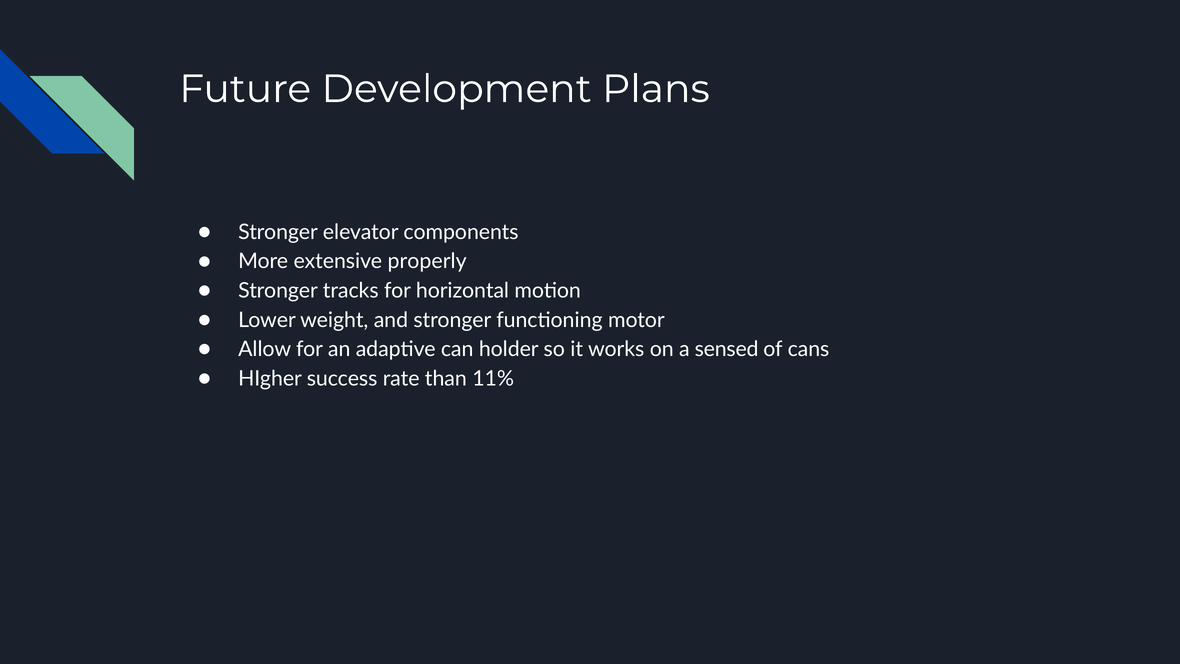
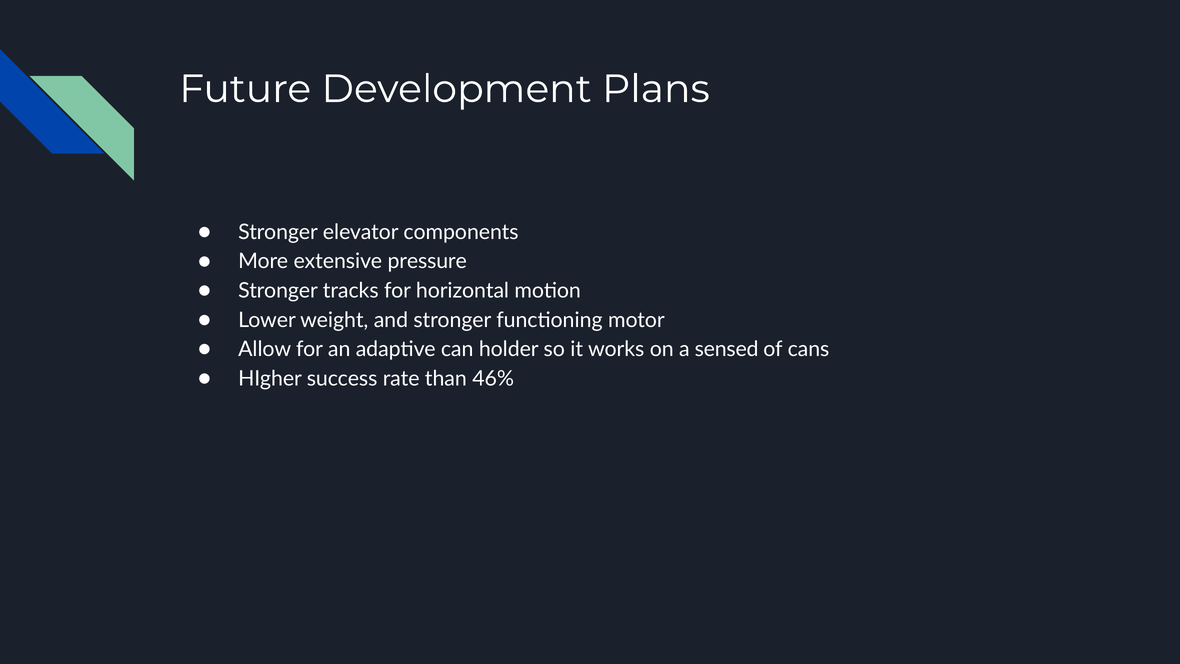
properly: properly -> pressure (427, 261)
11%: 11% -> 46% (493, 378)
